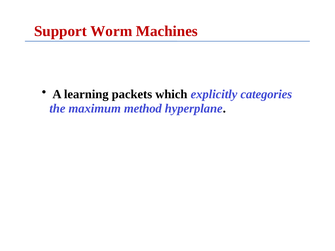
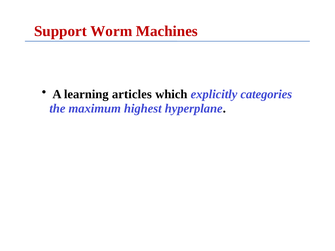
packets: packets -> articles (132, 94)
method: method -> highest (143, 109)
